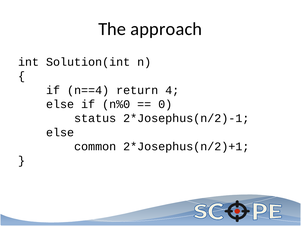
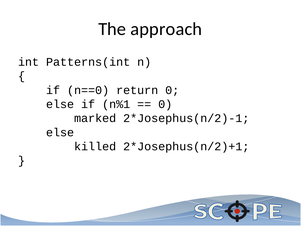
Solution(int: Solution(int -> Patterns(int (88, 62)
n==4: n==4 -> n==0 (88, 90)
return 4: 4 -> 0 (172, 90)
n%0: n%0 -> n%1 (116, 104)
status: status -> marked (95, 118)
common: common -> killed (95, 146)
